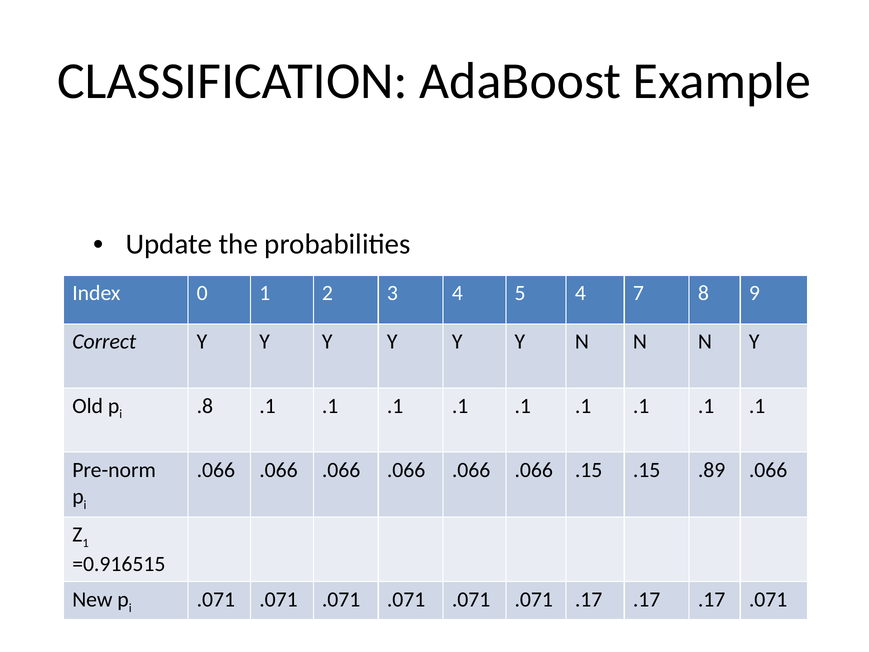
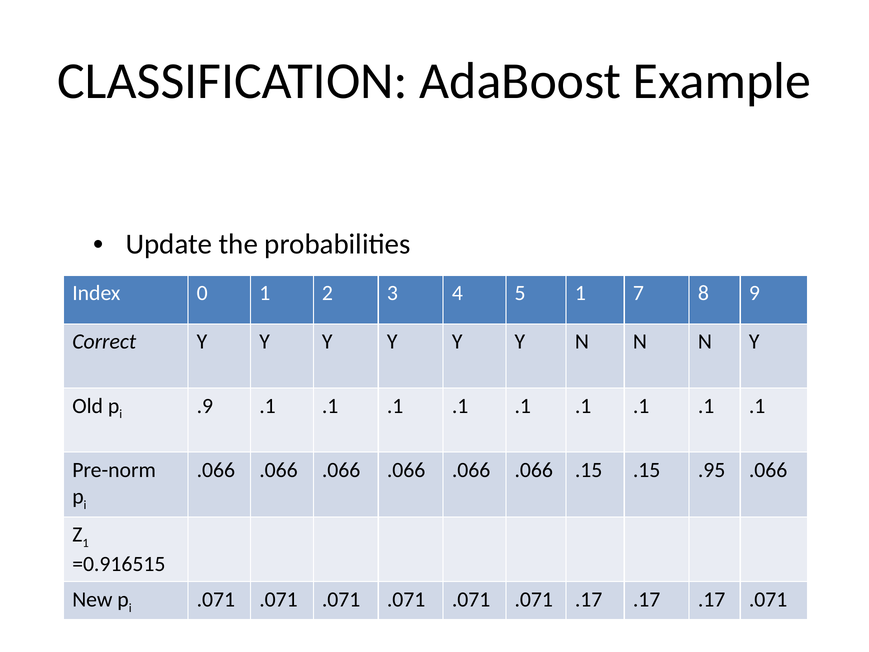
5 4: 4 -> 1 (580, 293)
.8: .8 -> .9 (205, 406)
.89: .89 -> .95 (712, 470)
